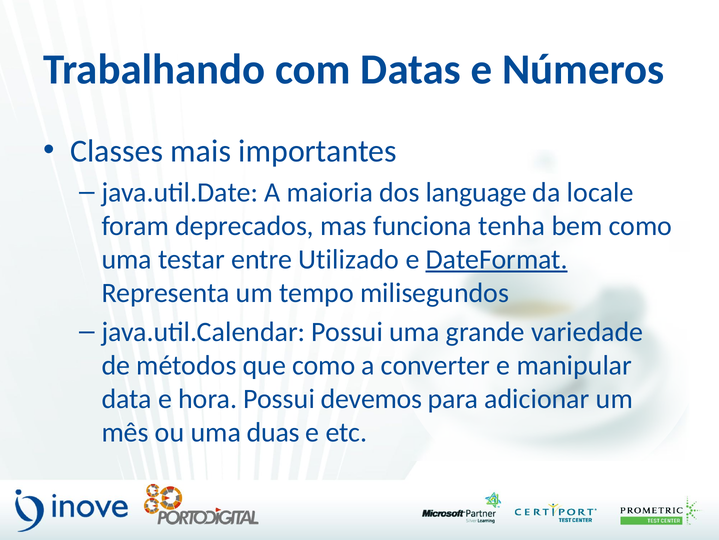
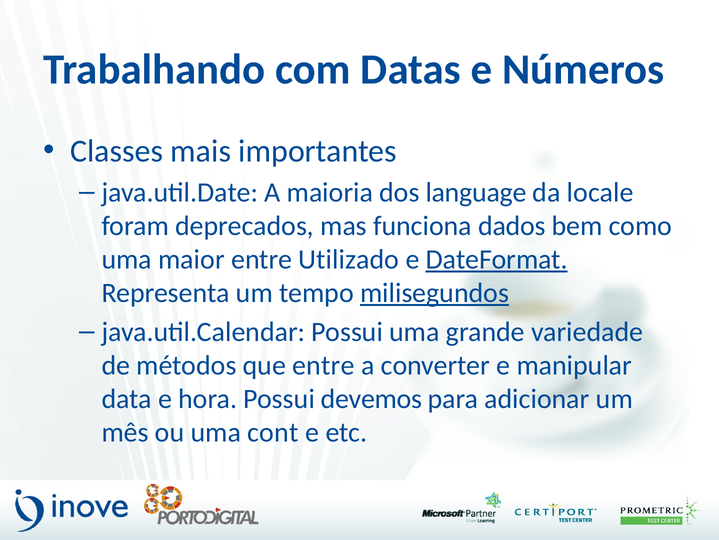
tenha: tenha -> dados (512, 226)
testar: testar -> maior (191, 259)
milisegundos underline: none -> present (435, 293)
que como: como -> entre (324, 365)
duas: duas -> cont (273, 432)
